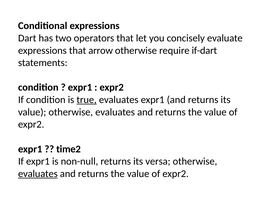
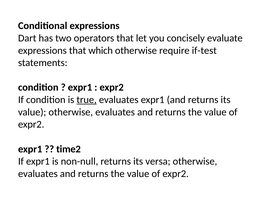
arrow: arrow -> which (101, 51)
if-dart: if-dart -> if-test (204, 51)
evaluates underline: present -> none (38, 174)
